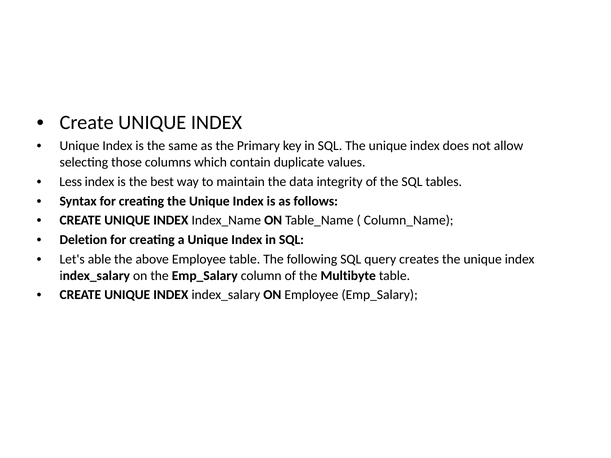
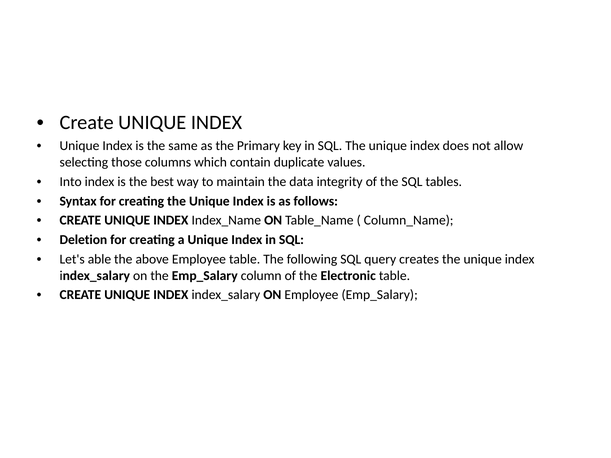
Less: Less -> Into (71, 182)
Multibyte: Multibyte -> Electronic (348, 276)
